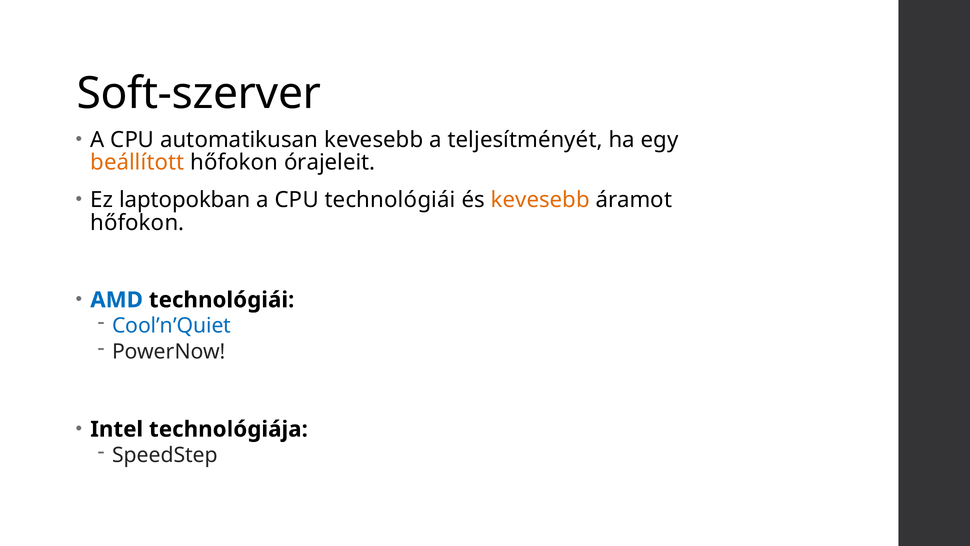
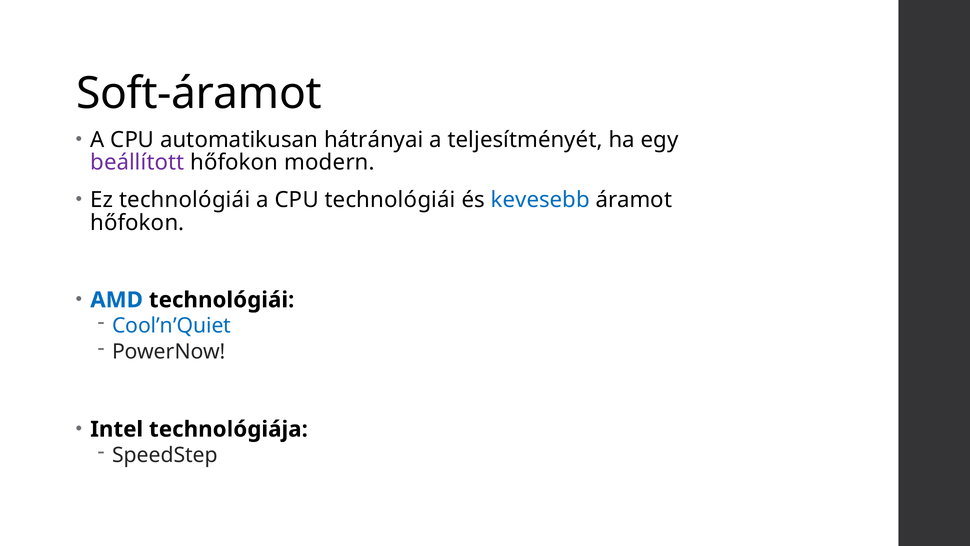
Soft-szerver: Soft-szerver -> Soft-áramot (199, 93)
automatikusan kevesebb: kevesebb -> hátrányai (374, 140)
beállított colour: orange -> purple (137, 162)
órajeleit: órajeleit -> modern (330, 162)
Ez laptopokban: laptopokban -> technológiái (185, 200)
kevesebb colour: orange -> blue (540, 200)
